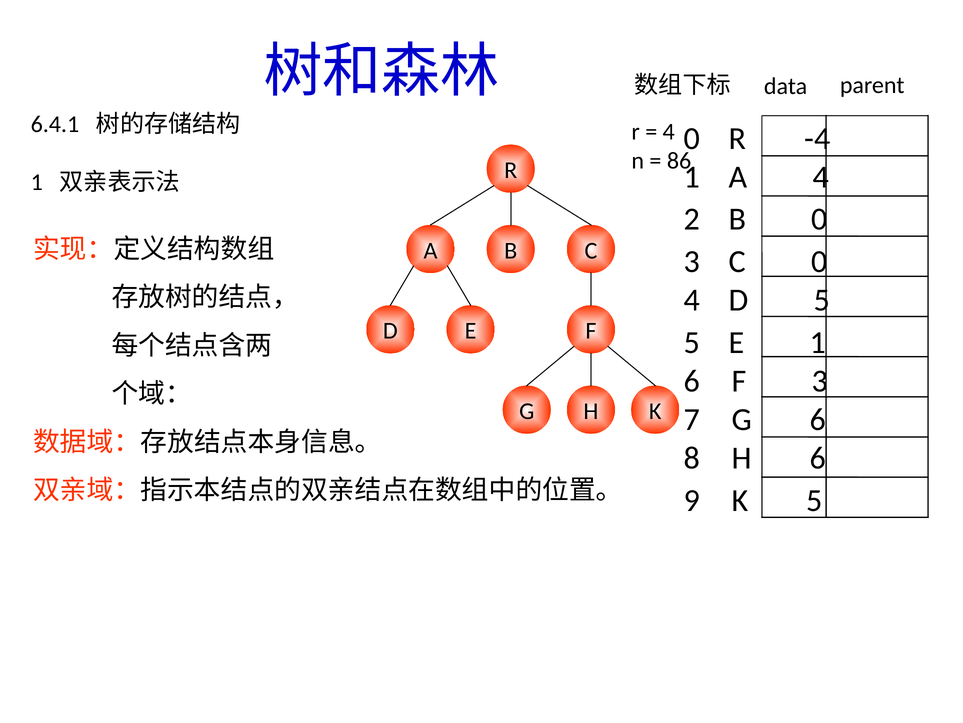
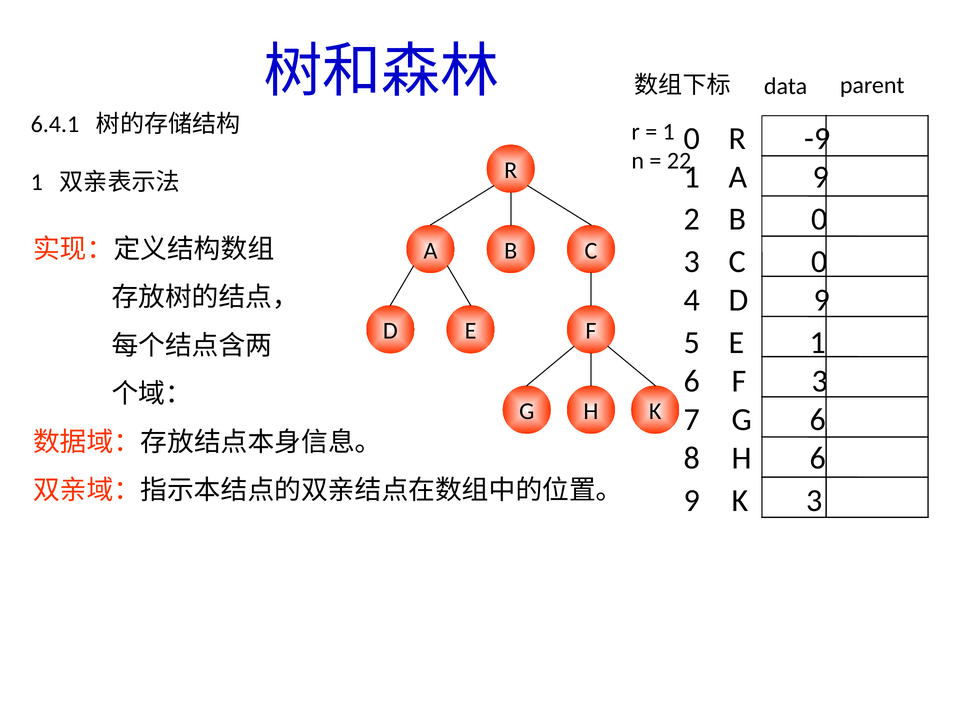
4: 4 -> 1 (669, 132)
-4: -4 -> -9 (817, 138)
86: 86 -> 22 (679, 161)
A 4: 4 -> 9 (821, 177)
D 5: 5 -> 9 (822, 300)
K 5: 5 -> 3 (814, 500)
